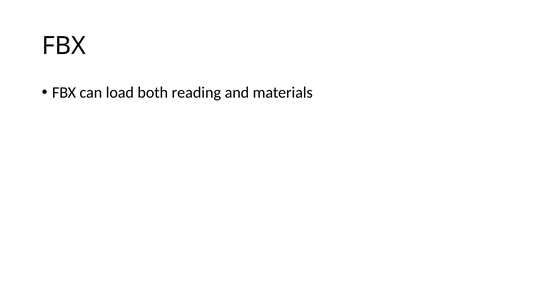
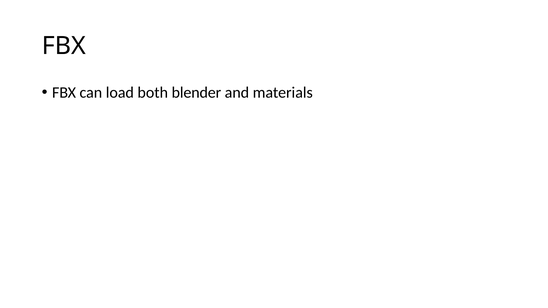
reading: reading -> blender (196, 93)
